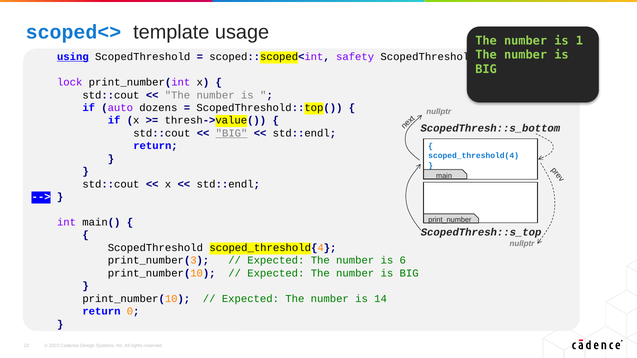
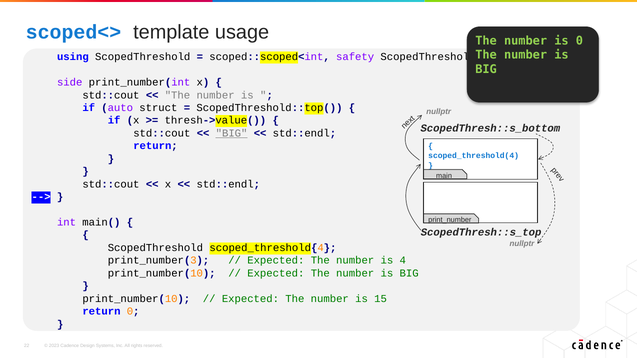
is 1: 1 -> 0 (579, 41)
using underline: present -> none (73, 57)
lock: lock -> side (70, 82)
dozens: dozens -> struct (158, 108)
6: 6 -> 4 (403, 261)
14: 14 -> 15 (381, 299)
